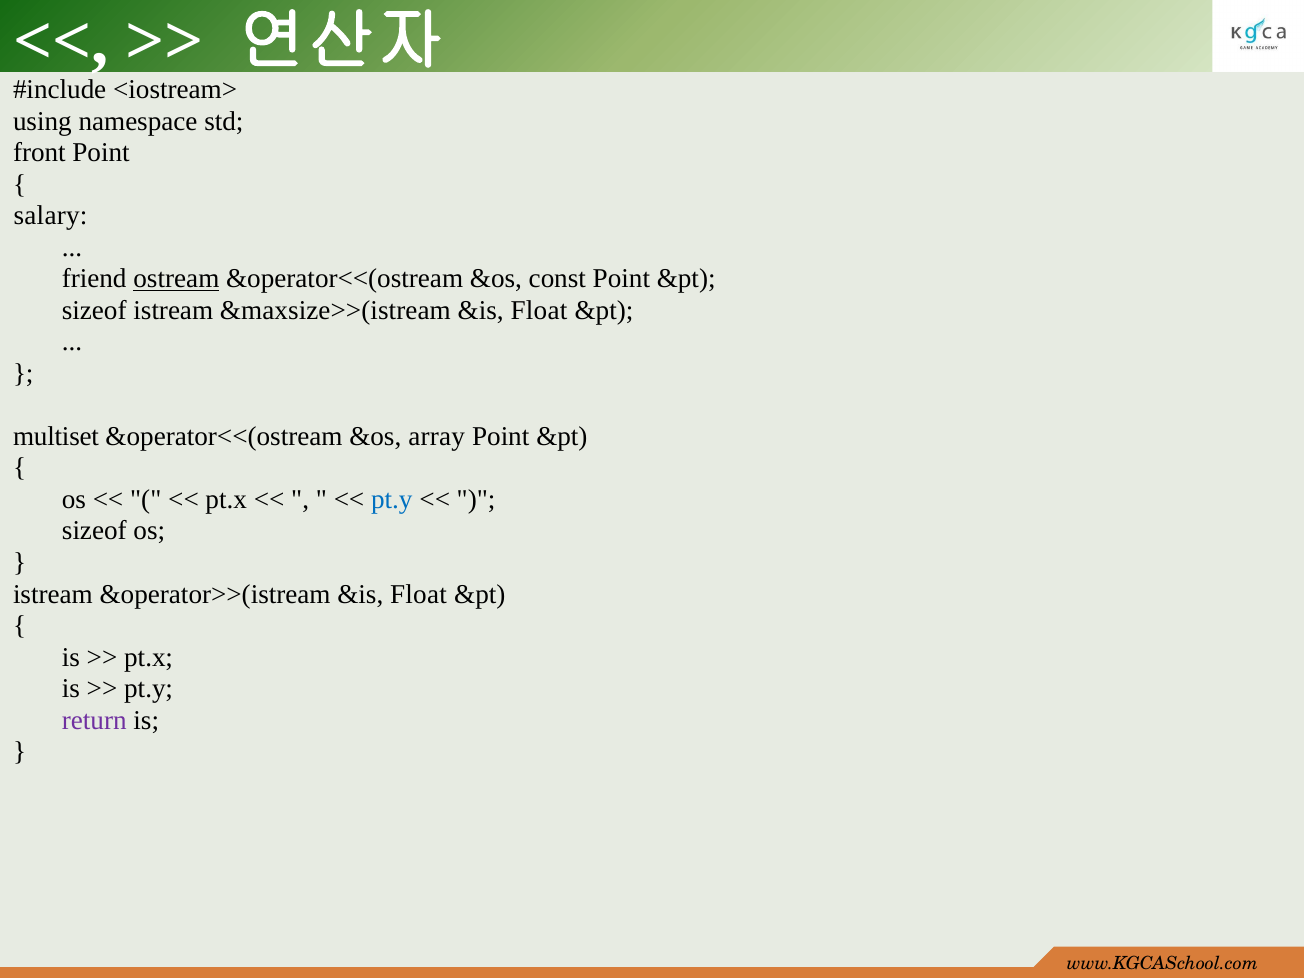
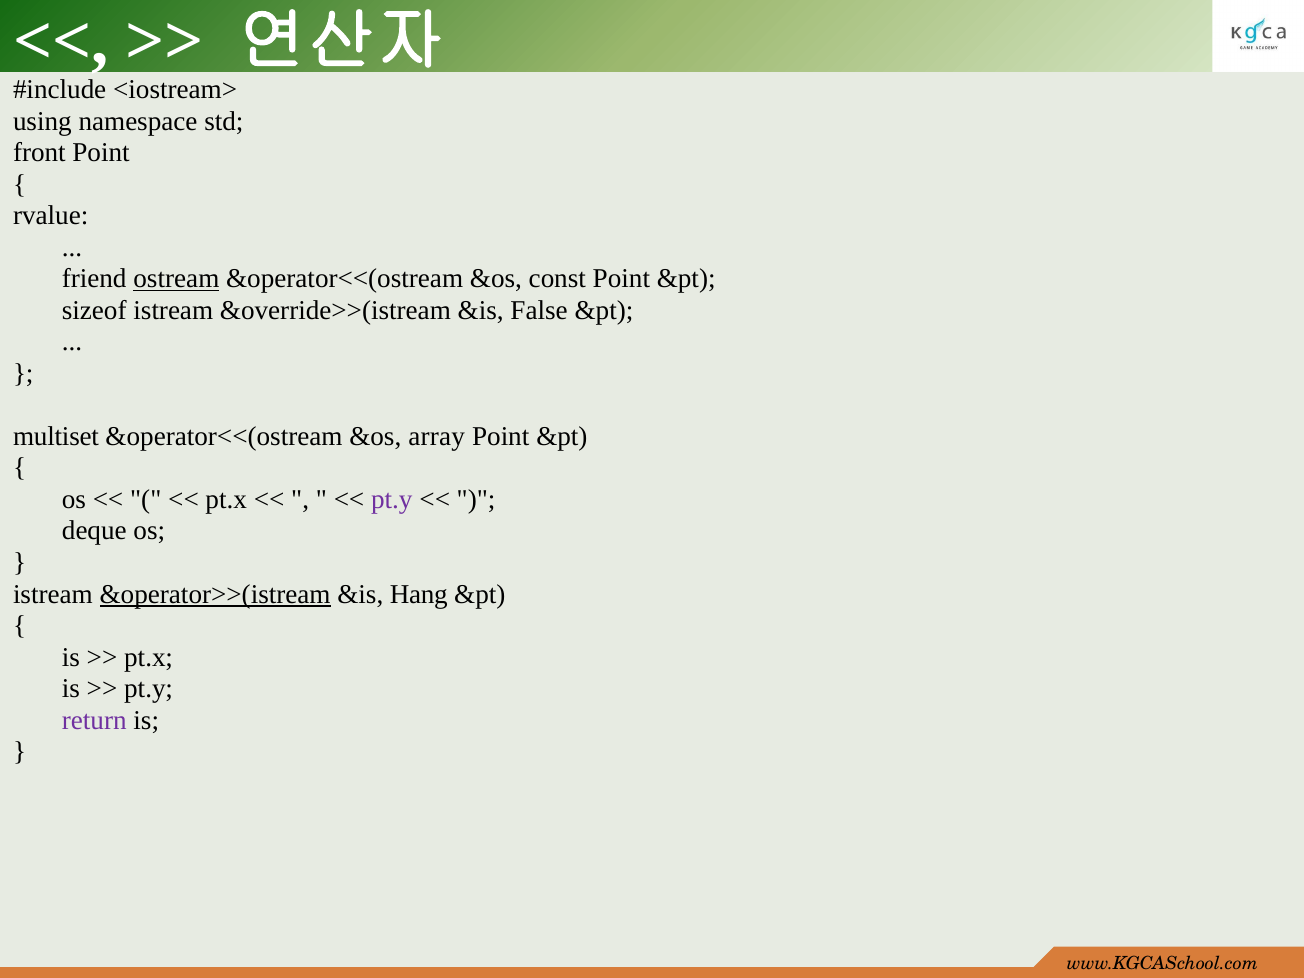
salary: salary -> rvalue (51, 216)
&maxsize>>(istream: &maxsize>>(istream -> &override>>(istream (335, 310)
Float: Float -> False (539, 310)
pt.y colour: blue -> purple (392, 499)
sizeof: sizeof -> deque (94, 531)
&operator>>(istream underline: none -> present (215, 594)
Float: Float -> Hang (419, 594)
